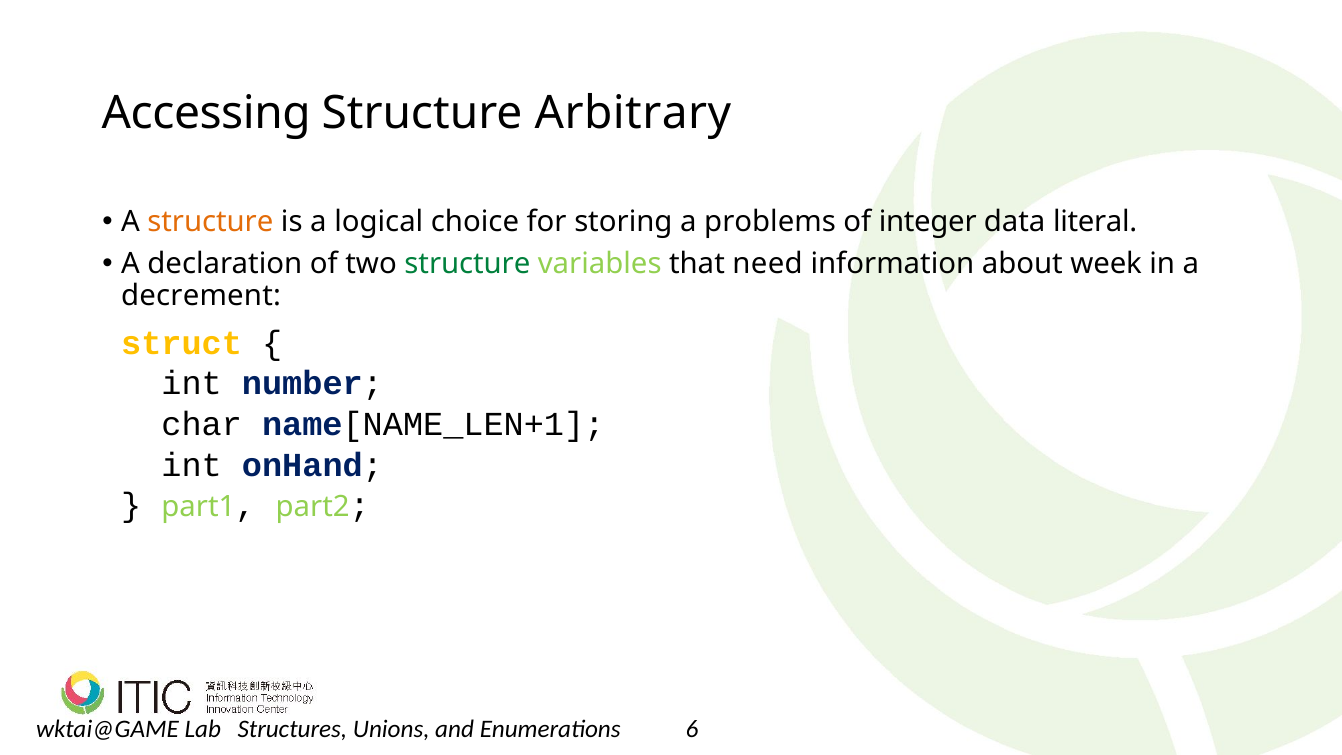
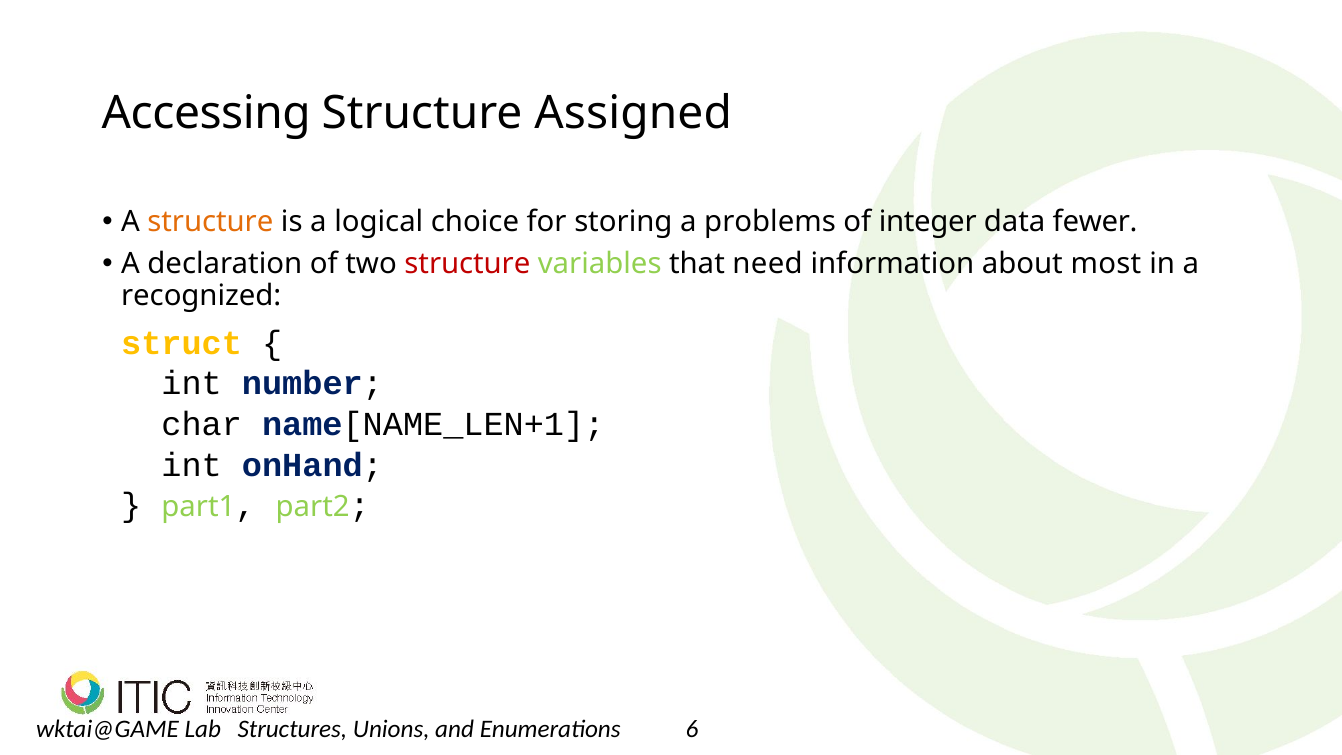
Arbitrary: Arbitrary -> Assigned (633, 113)
literal: literal -> fewer (1095, 222)
structure colour: green -> red (467, 264)
week: week -> most (1106, 264)
decrement: decrement -> recognized (201, 296)
